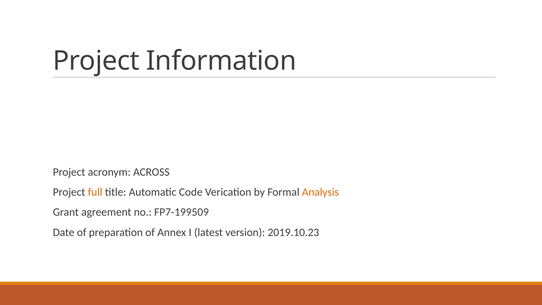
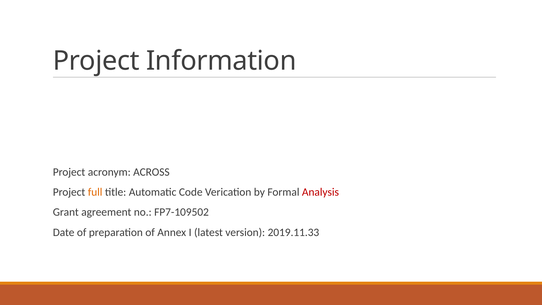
Analysis colour: orange -> red (320, 192)
FP7-199509: FP7-199509 -> FP7-109502 (181, 212)
2019.10.23: 2019.10.23 -> 2019.11.33 (293, 232)
